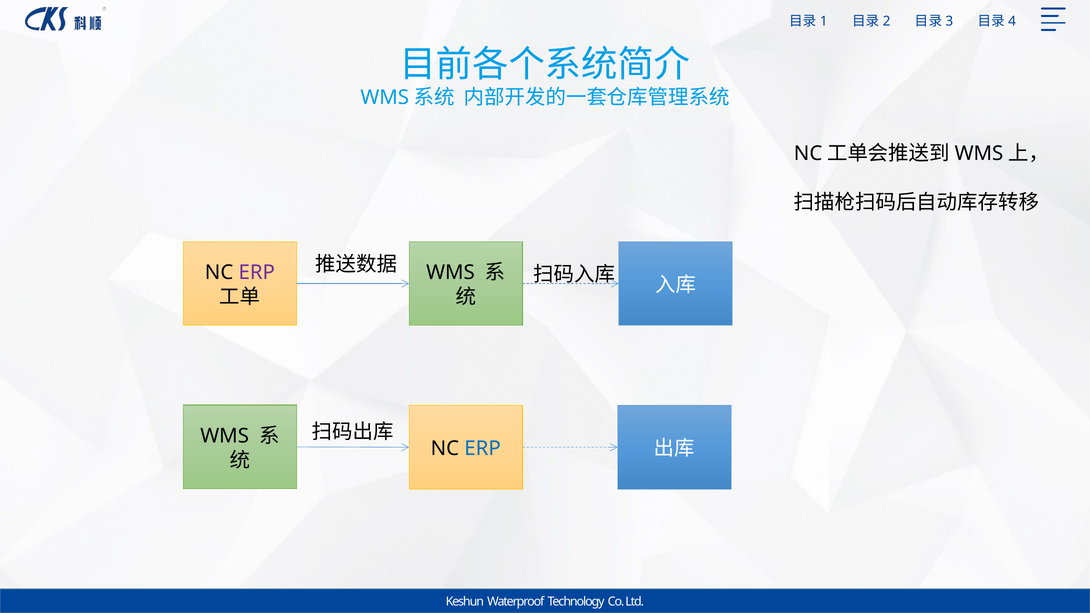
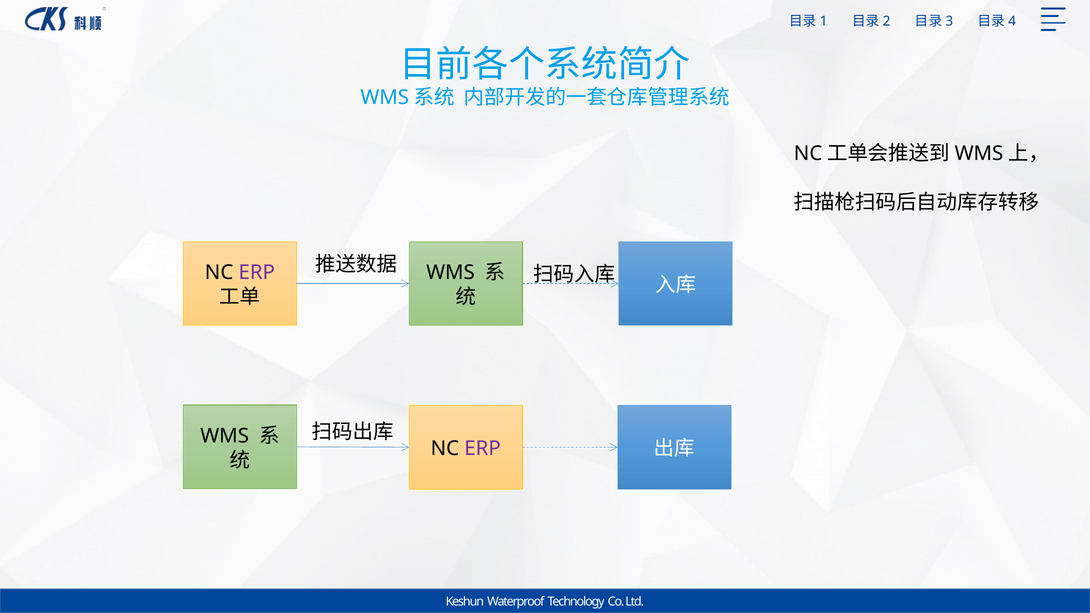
ERP colour: blue -> purple (483, 449)
